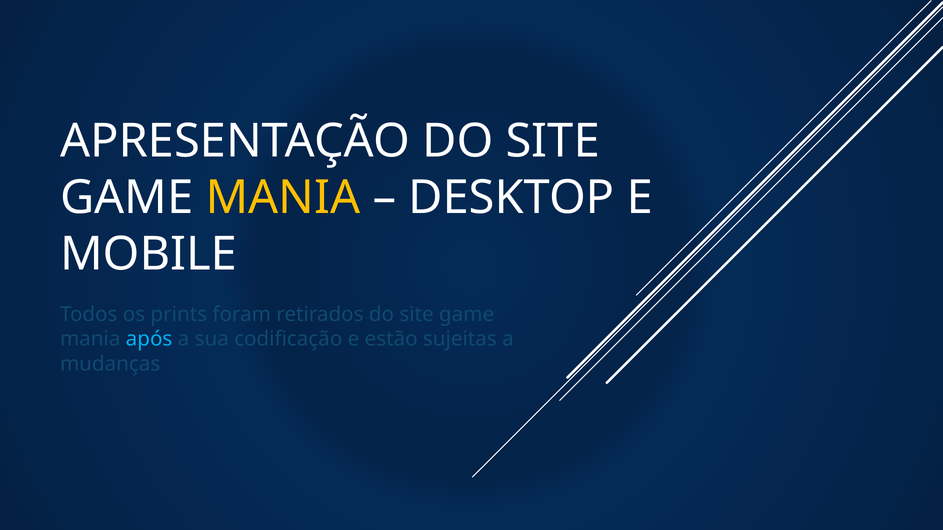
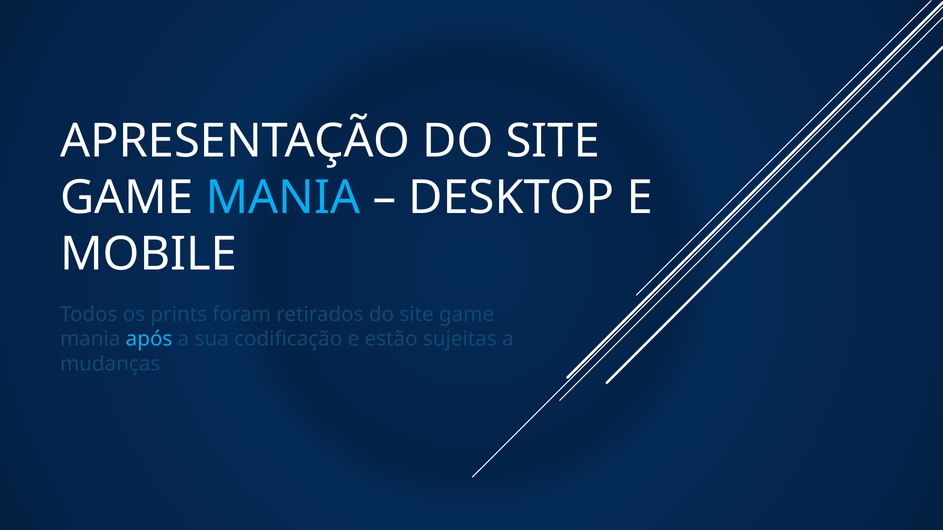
MANIA colour: yellow -> light blue (283, 198)
